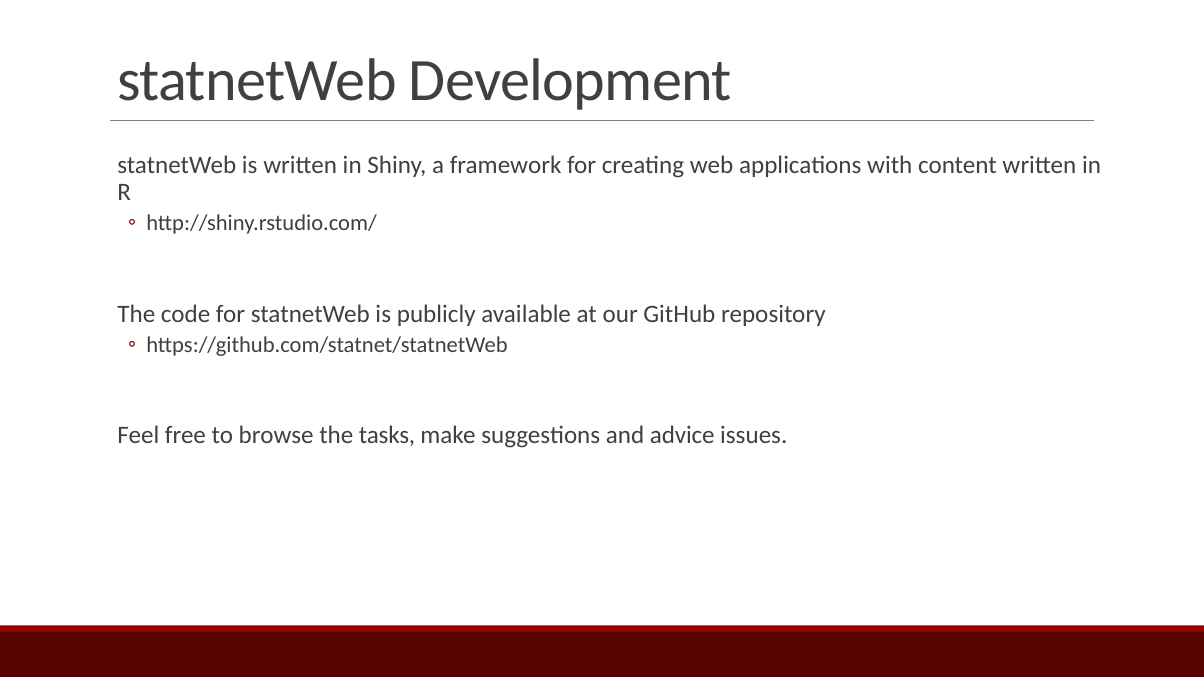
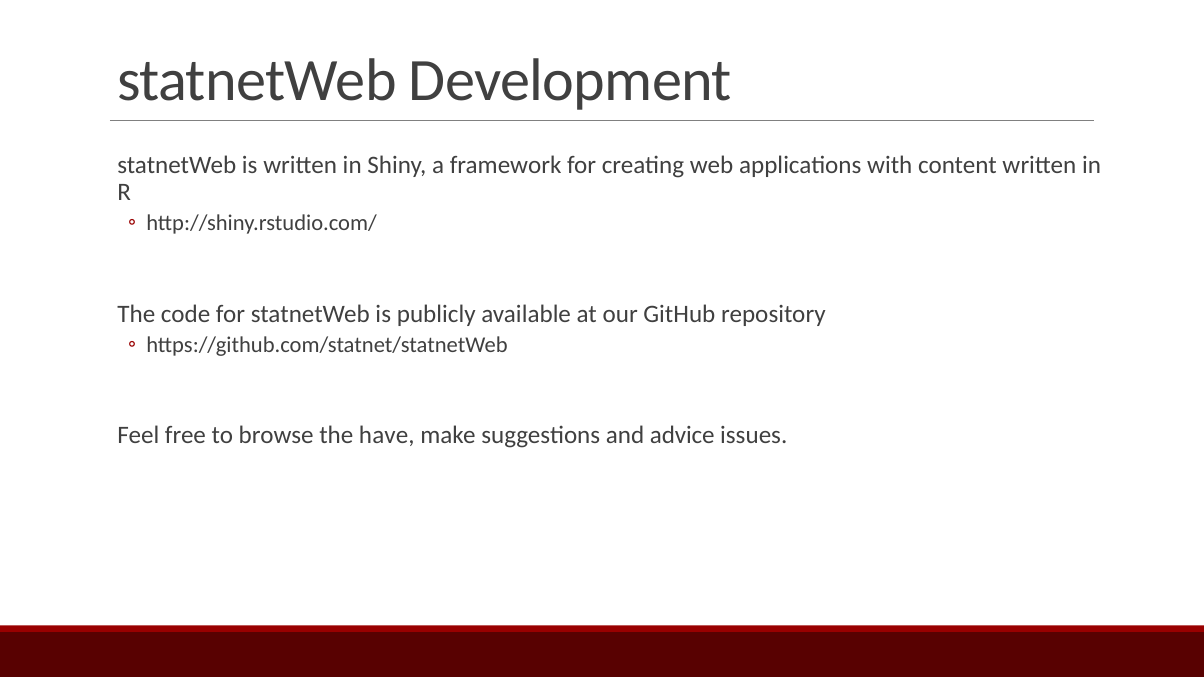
tasks: tasks -> have (387, 435)
